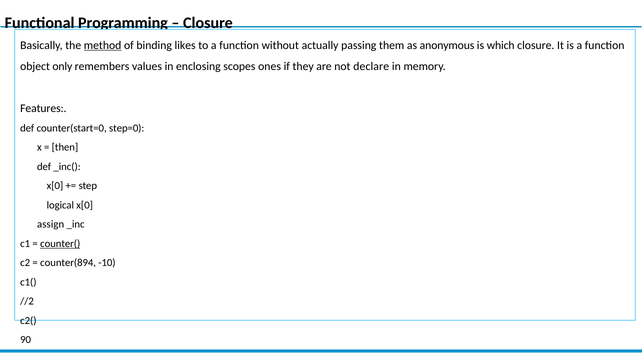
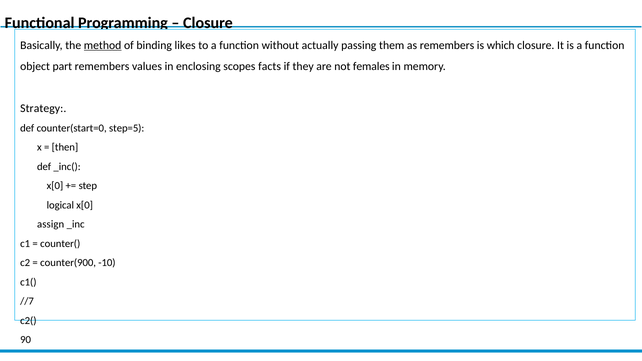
as anonymous: anonymous -> remembers (447, 45)
only: only -> part (62, 66)
ones: ones -> facts (270, 66)
declare: declare -> females (371, 66)
Features: Features -> Strategy (43, 108)
step=0: step=0 -> step=5 (127, 128)
counter( underline: present -> none (60, 244)
counter(894: counter(894 -> counter(900 (68, 263)
//2: //2 -> //7 (27, 301)
